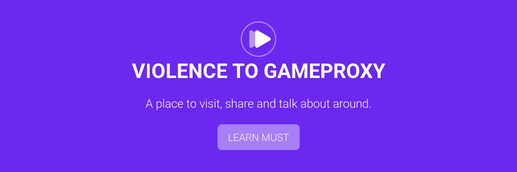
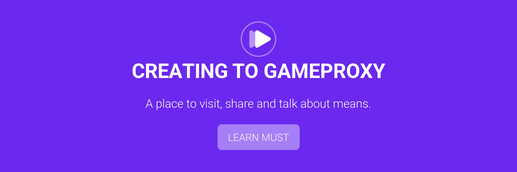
VIOLENCE: VIOLENCE -> CREATING (180, 71)
around: around -> means (352, 104)
